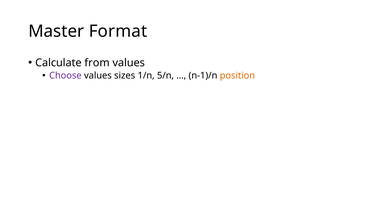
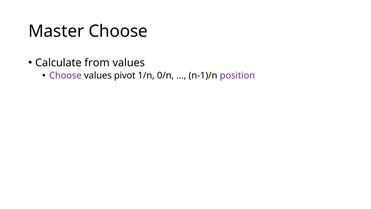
Master Format: Format -> Choose (118, 31)
sizes: sizes -> pivot (125, 76)
5/n: 5/n -> 0/n (165, 76)
position colour: orange -> purple (237, 76)
